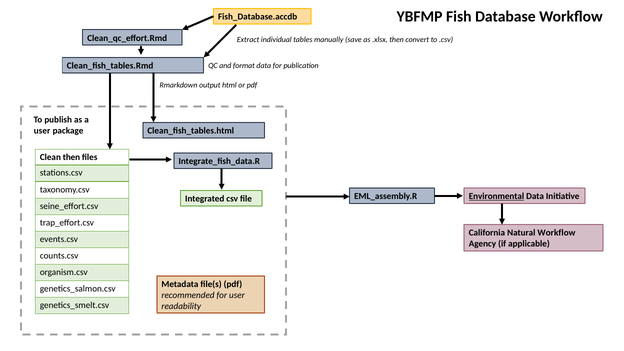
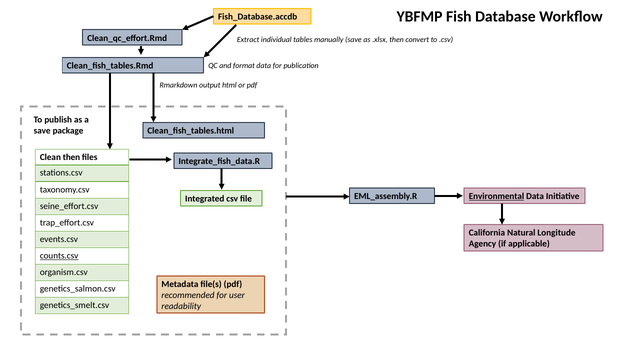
user: user -> save (42, 131)
Natural Workflow: Workflow -> Longitude (556, 233)
counts.csv underline: none -> present (59, 256)
